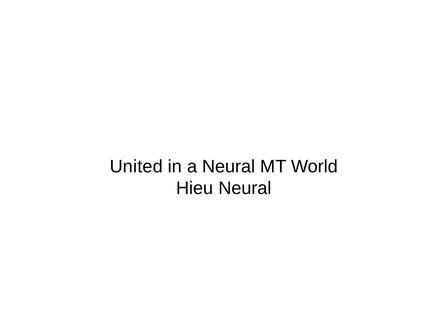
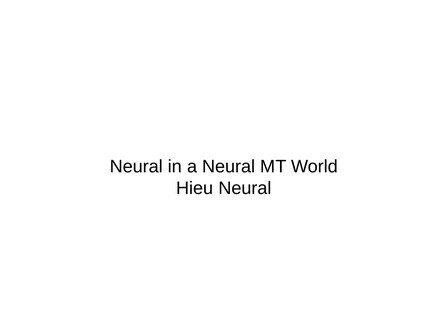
United: United -> Neural (136, 166)
